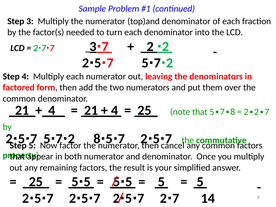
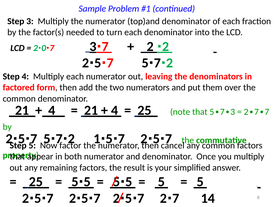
7: 7 -> 0 (44, 48)
8: 8 -> 3 (233, 112)
2: 2 -> 7 (257, 112)
8: 8 -> 1 (97, 139)
